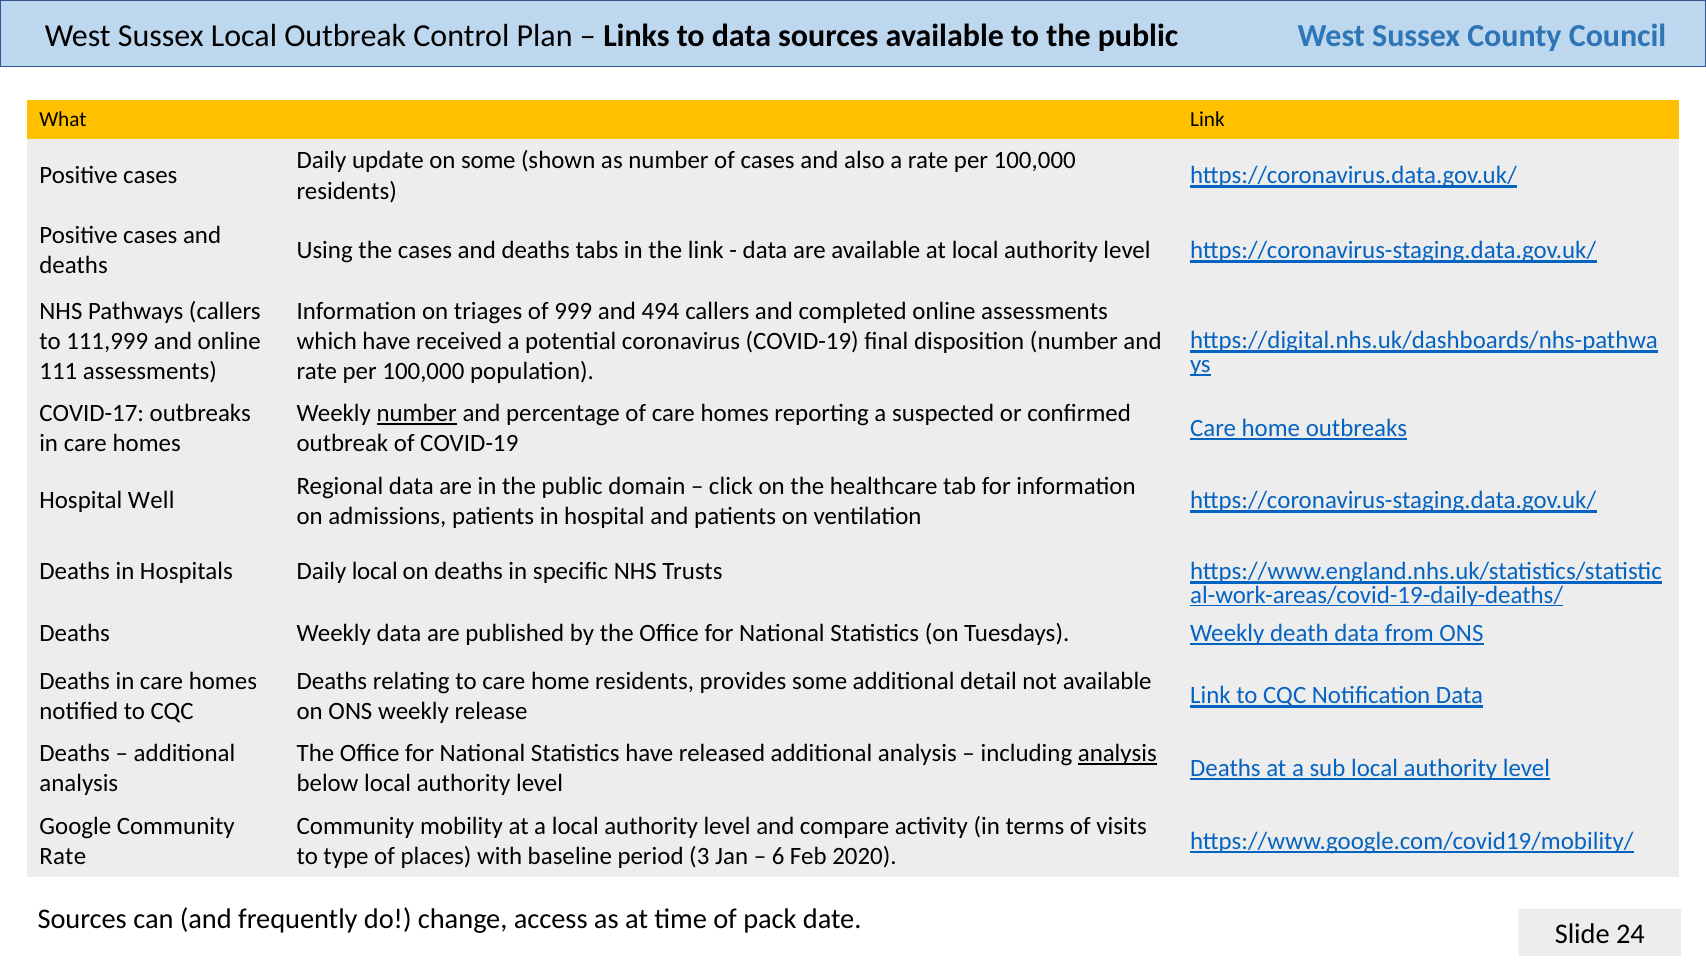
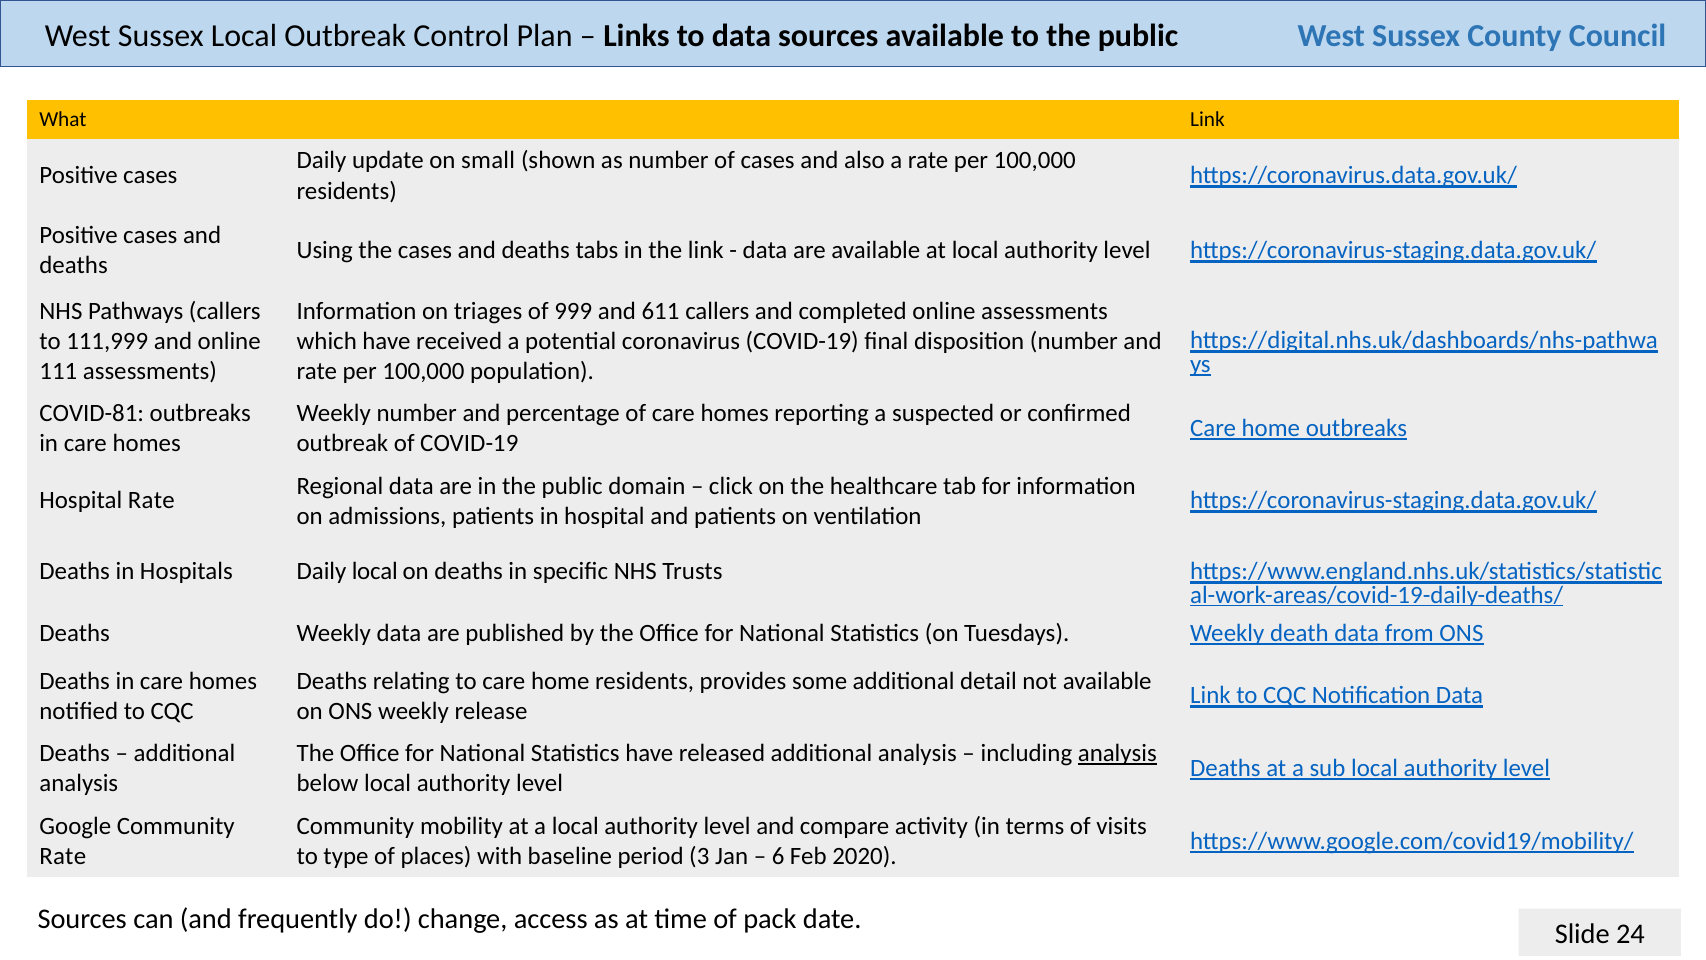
on some: some -> small (488, 161)
494: 494 -> 611 (661, 311)
COVID-17: COVID-17 -> COVID-81 (92, 413)
number underline: present -> none (417, 413)
Hospital Well: Well -> Rate (151, 501)
